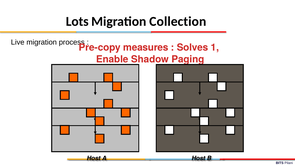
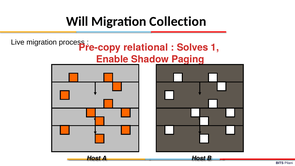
Lots: Lots -> Will (77, 21)
measures: measures -> relational (146, 47)
